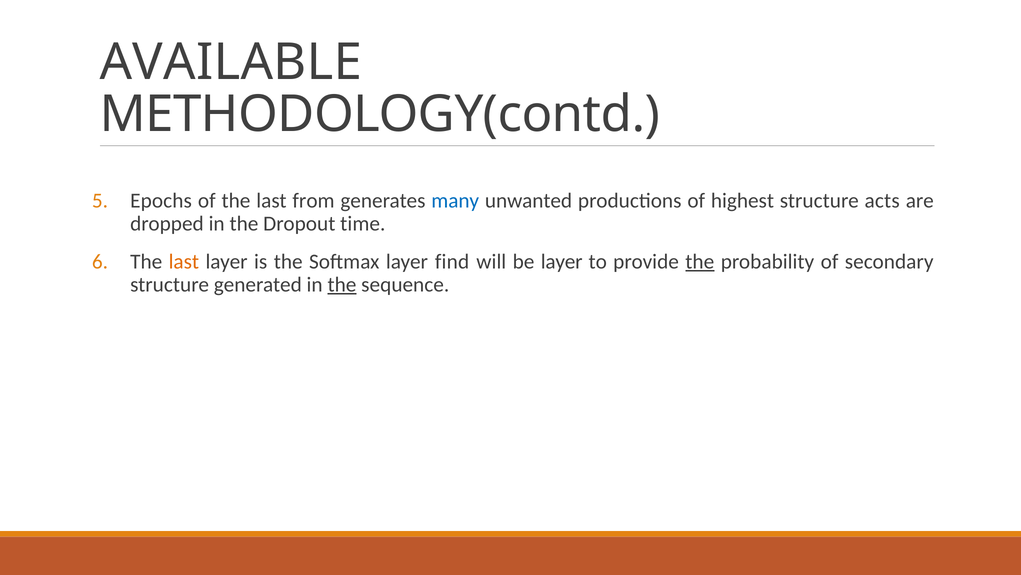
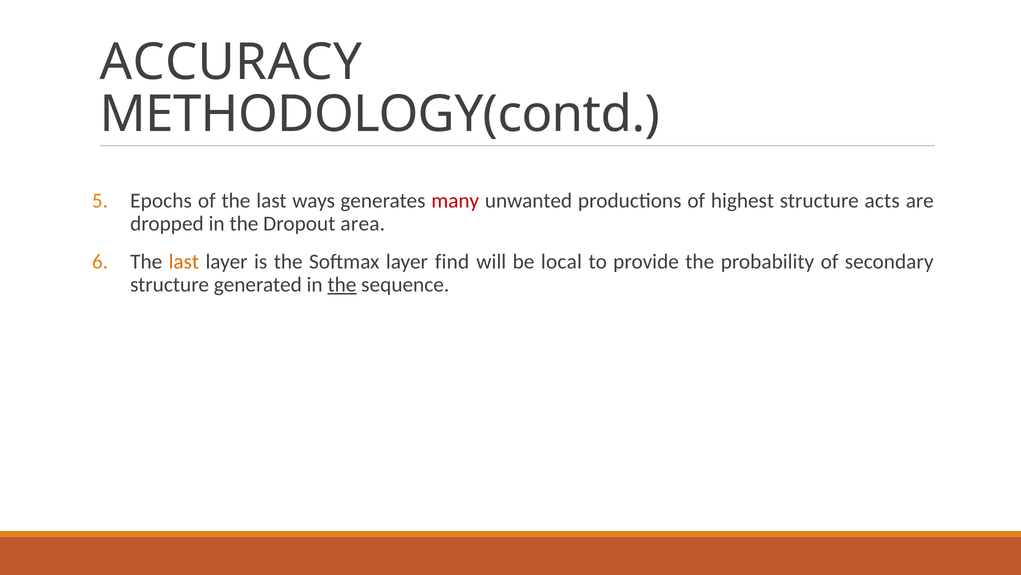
AVAILABLE: AVAILABLE -> ACCURACY (231, 62)
from: from -> ways (314, 200)
many colour: blue -> red (455, 200)
time: time -> area (363, 223)
be layer: layer -> local (561, 261)
the underline: present -> none (700, 261)
